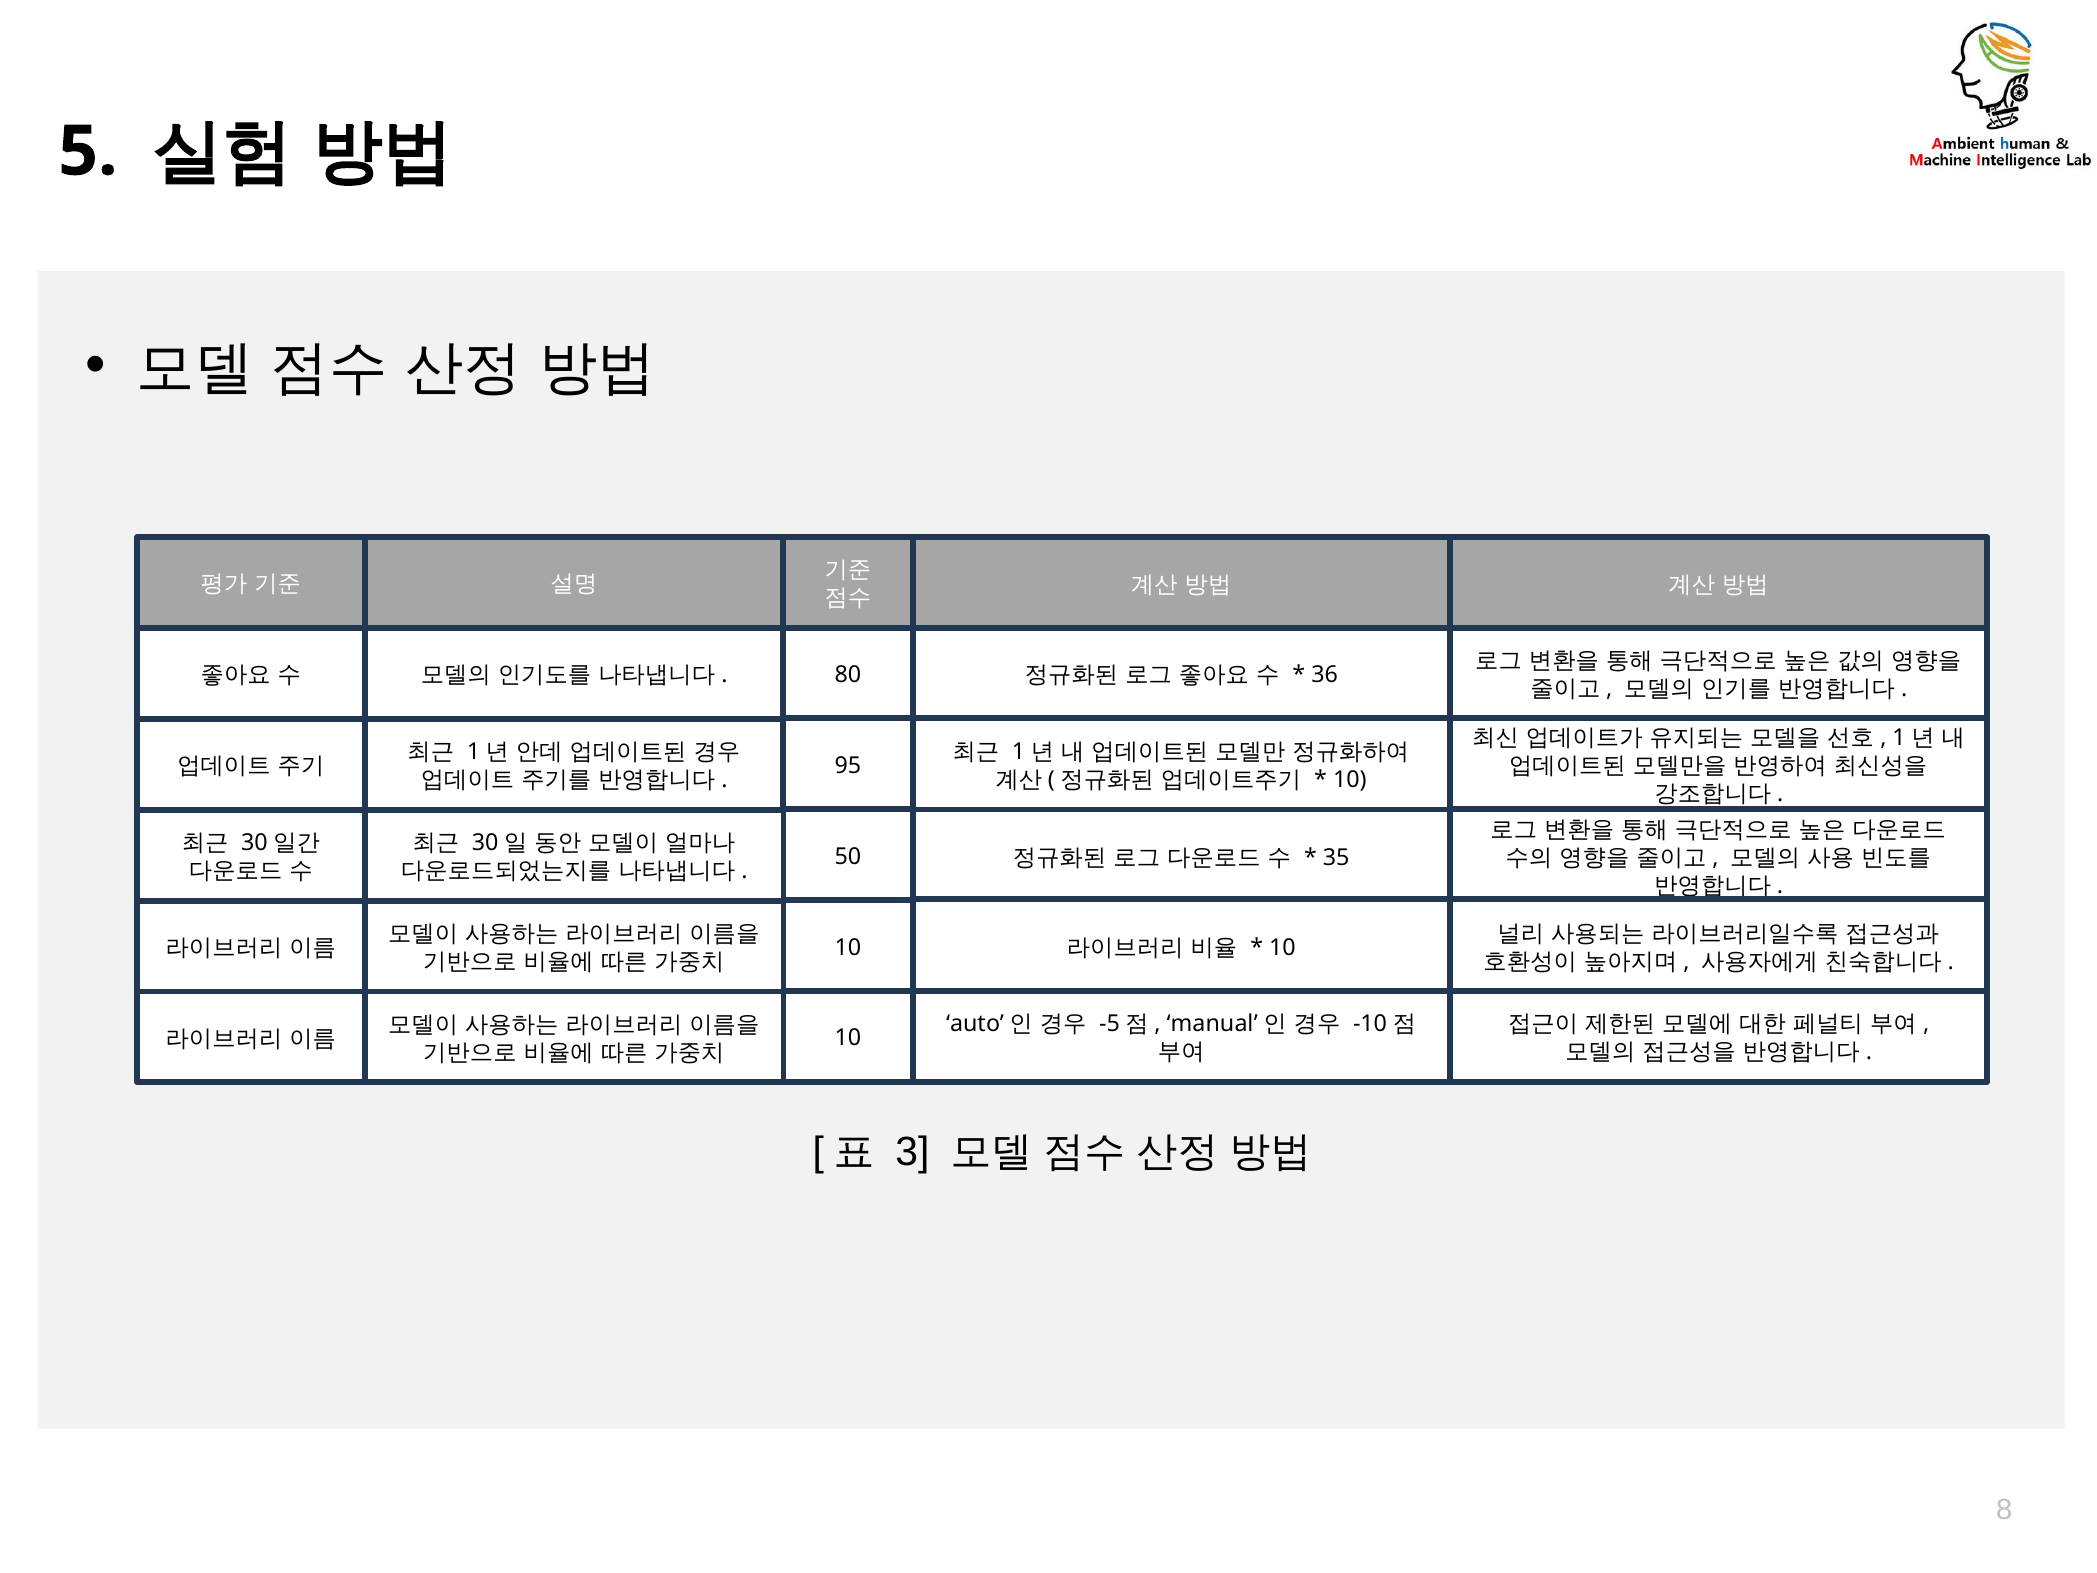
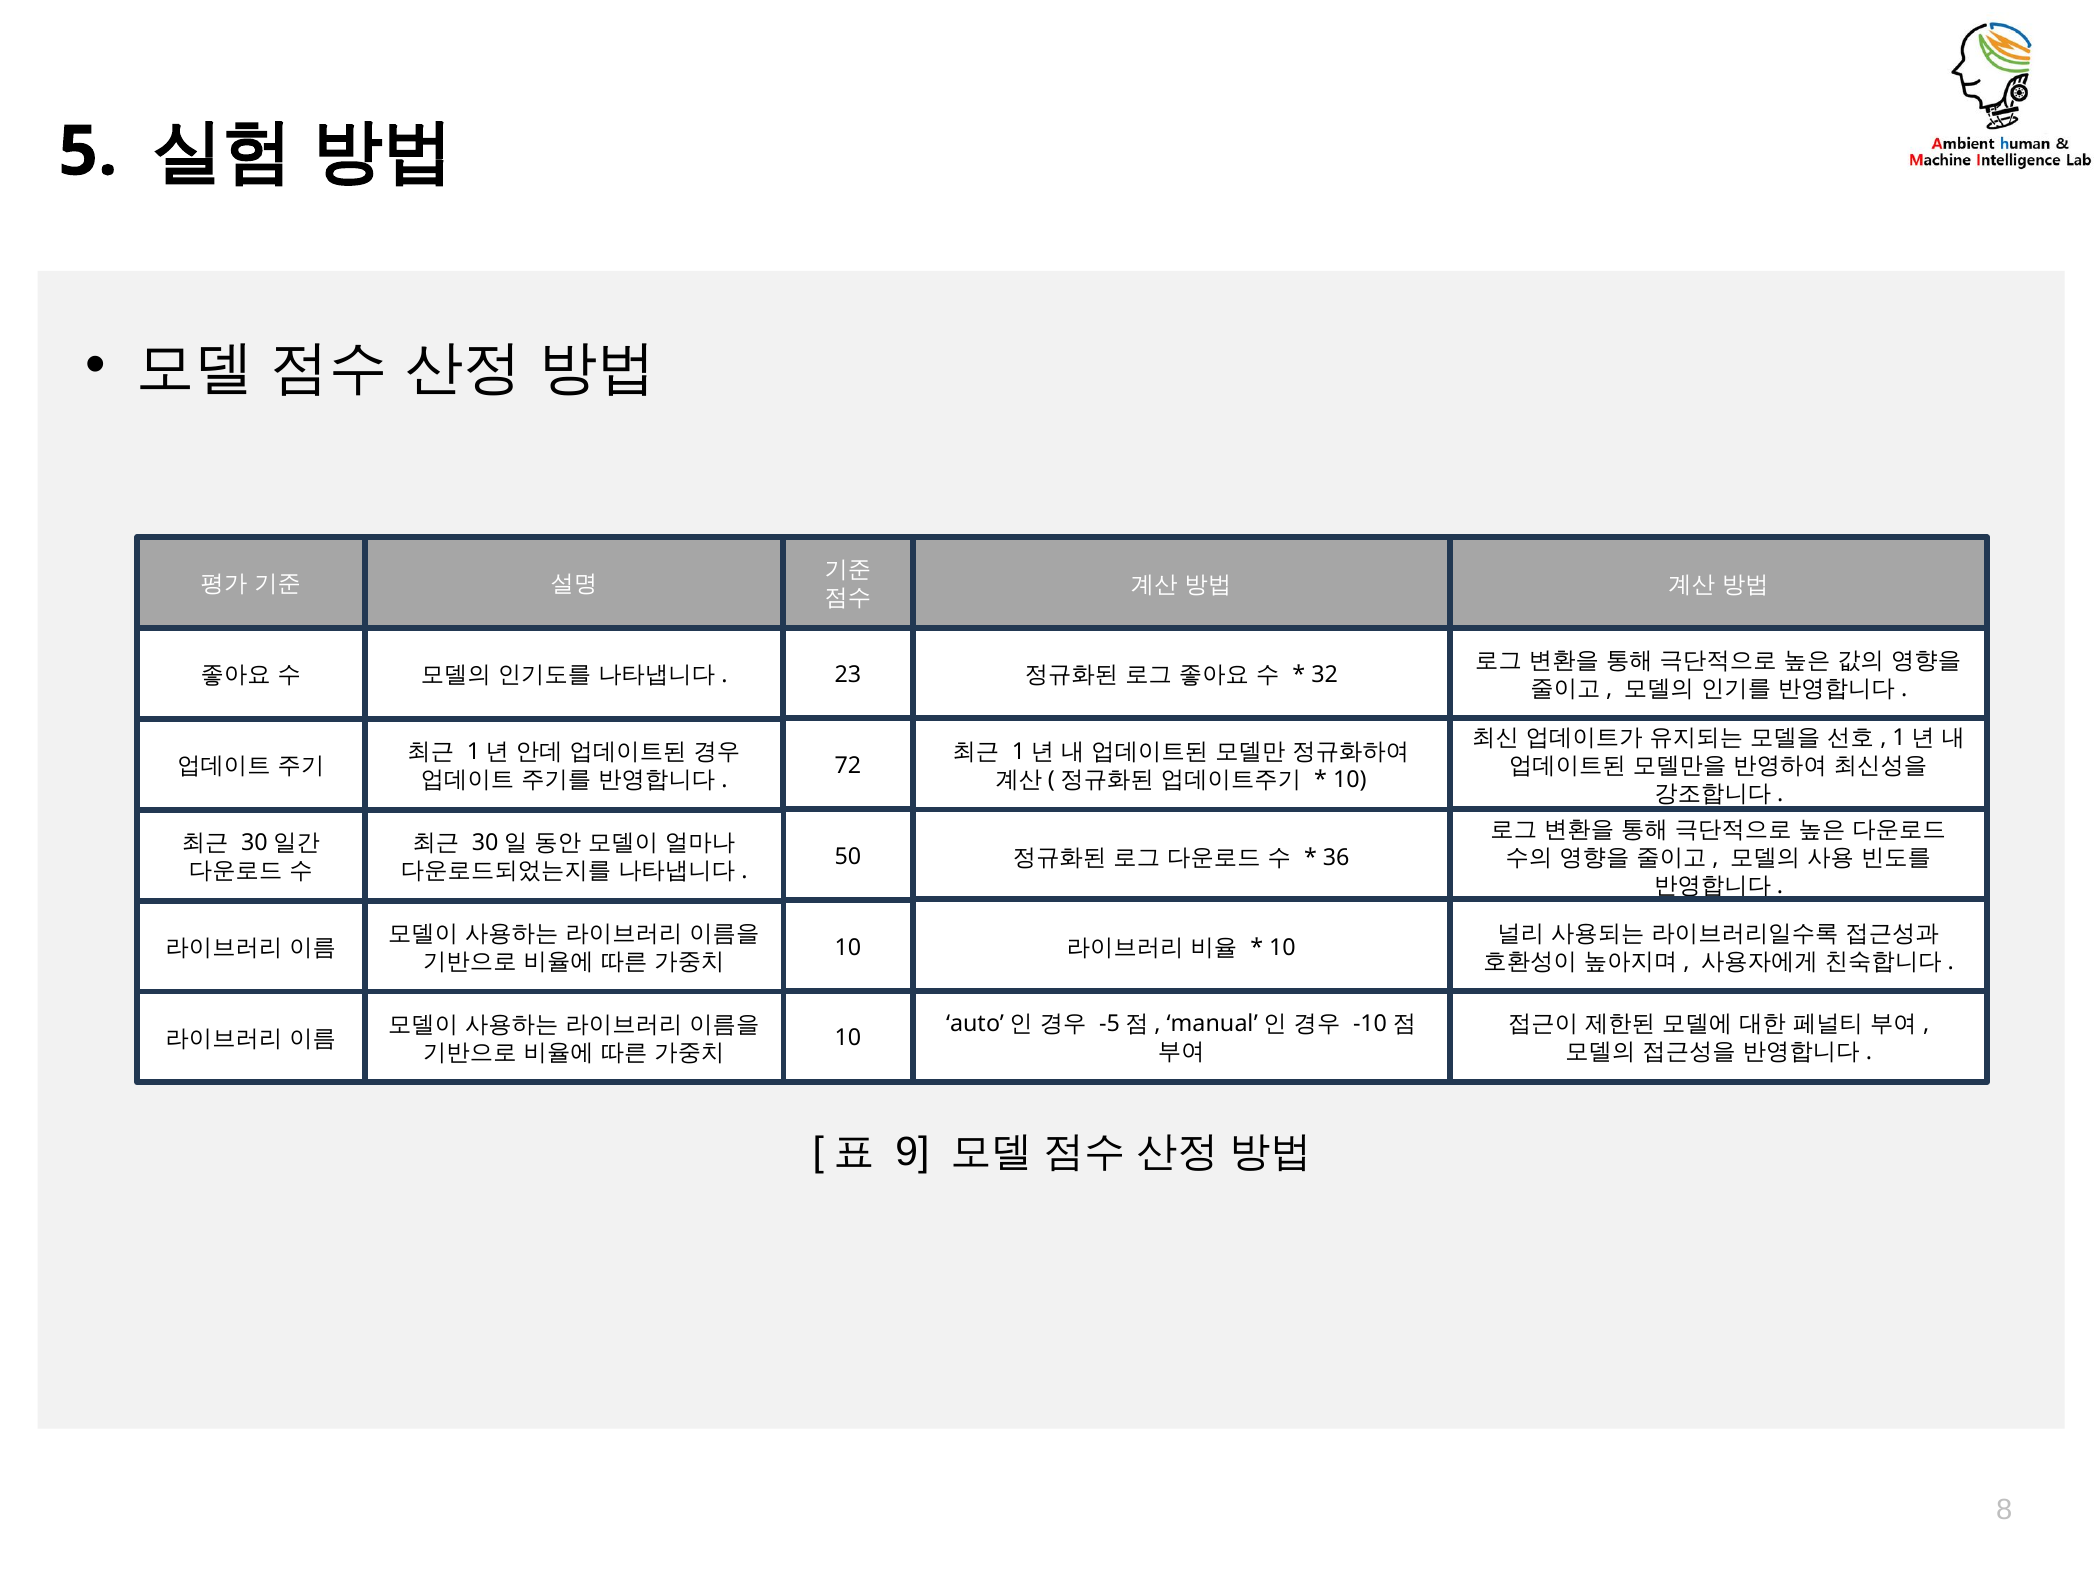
36: 36 -> 32 (1325, 675)
80: 80 -> 23 (848, 675)
95: 95 -> 72 (848, 765)
35: 35 -> 36 (1336, 858)
3: 3 -> 9 (912, 1152)
